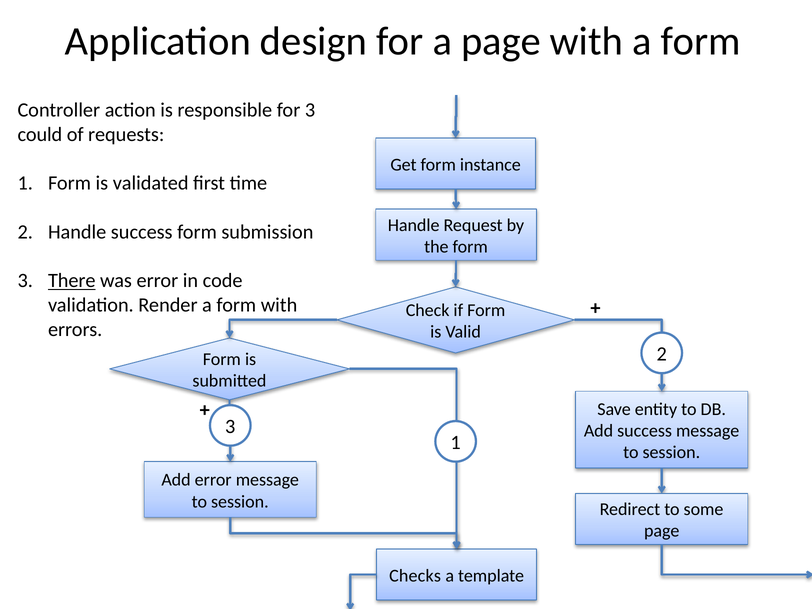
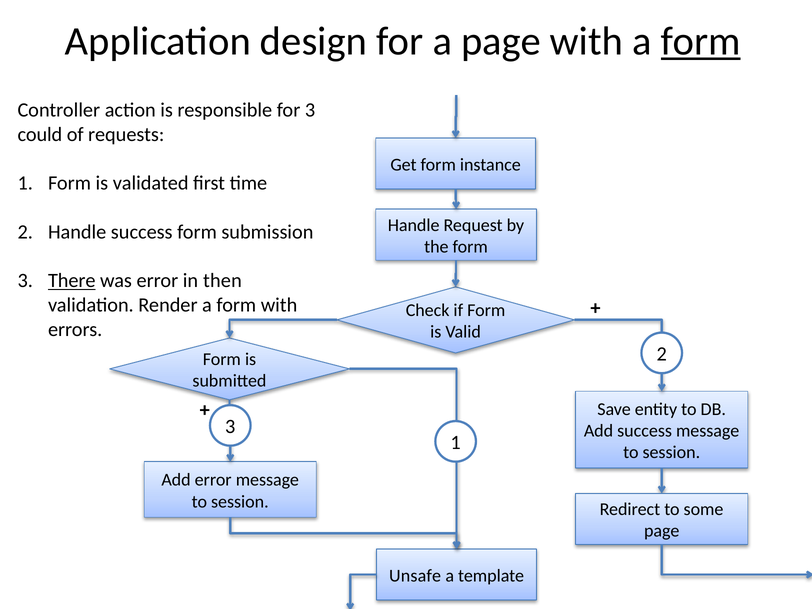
form underline: none -> present (701, 41)
code: code -> then (222, 281)
Checks: Checks -> Unsafe (415, 576)
